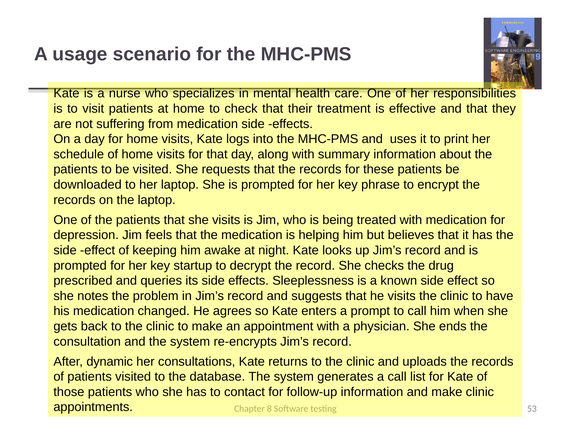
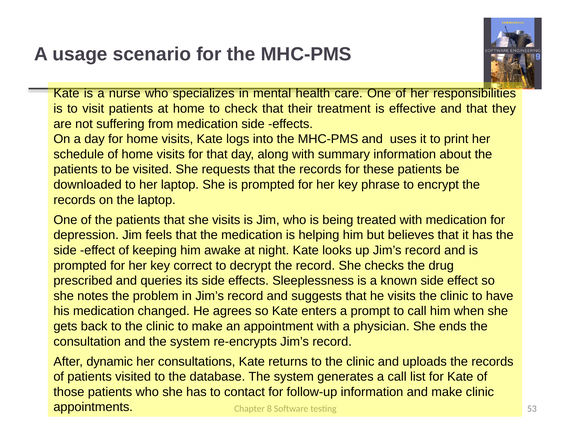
startup: startup -> correct (193, 266)
